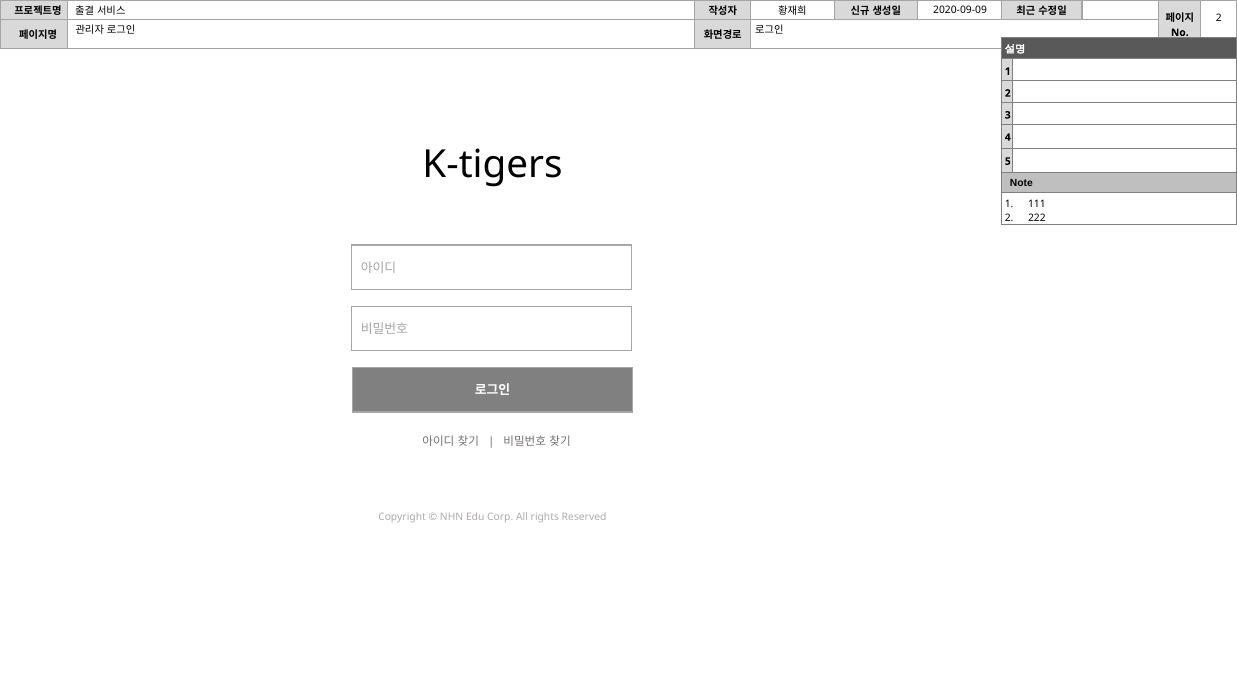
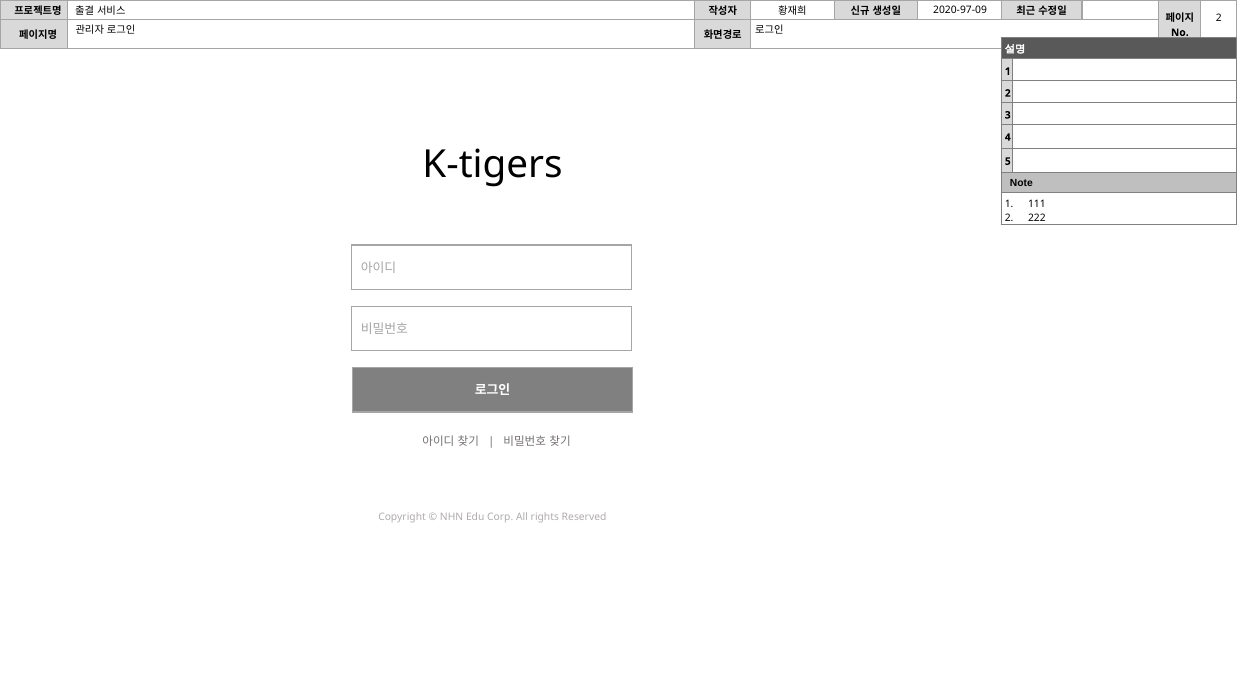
2020-09-09: 2020-09-09 -> 2020-97-09 (960, 10)
